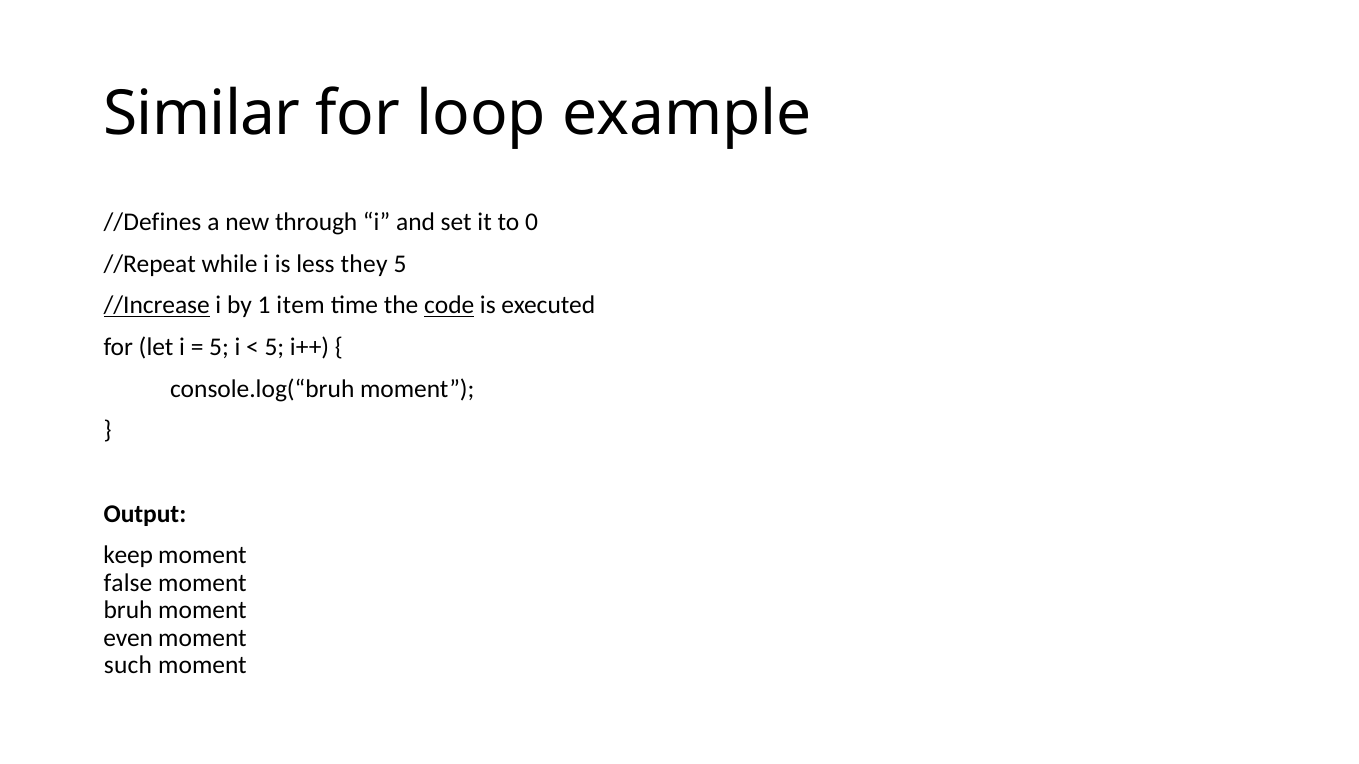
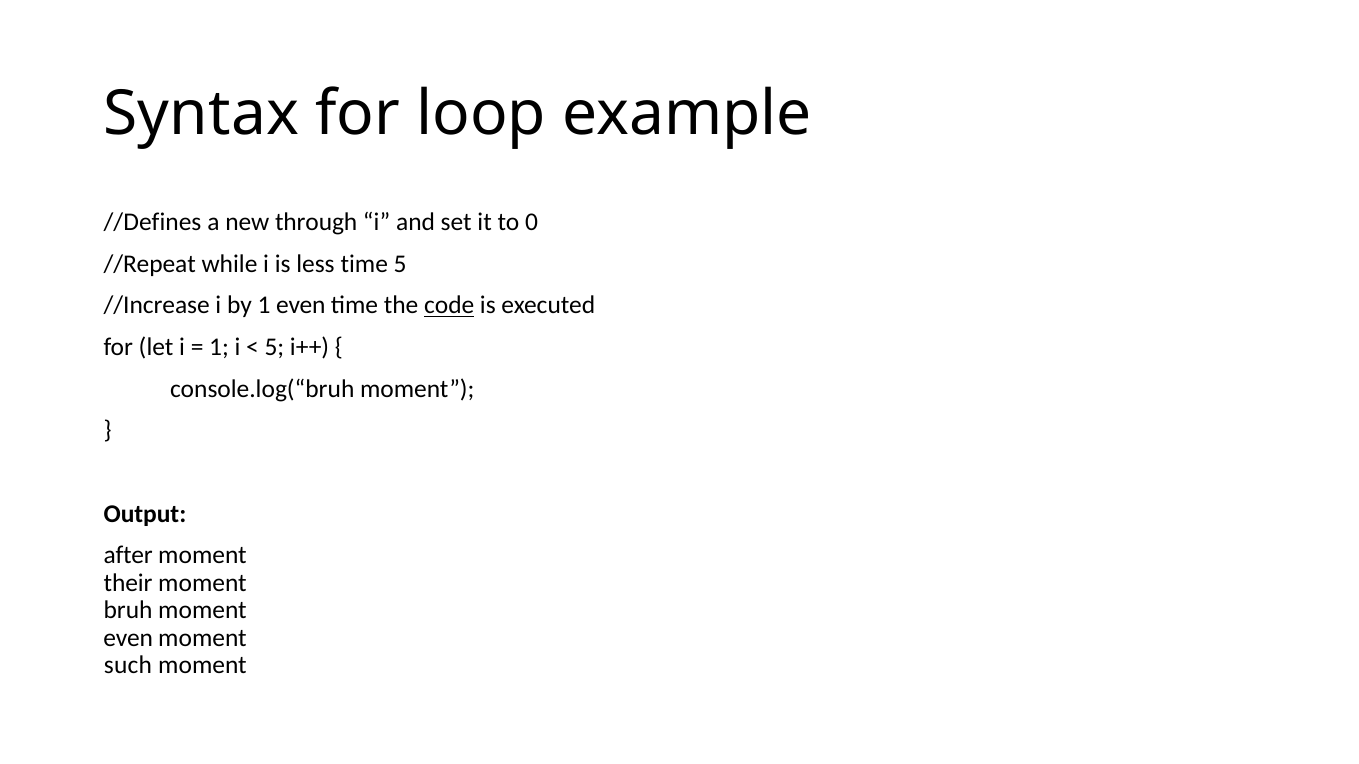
Similar: Similar -> Syntax (201, 114)
less they: they -> time (364, 264)
//Increase underline: present -> none (157, 306)
1 item: item -> even (301, 306)
5: 5 -> 1 (219, 347)
keep: keep -> after (128, 556)
false: false -> their (128, 583)
